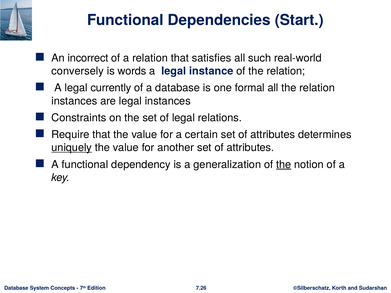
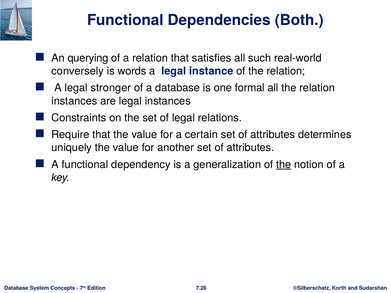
Start: Start -> Both (299, 20)
incorrect: incorrect -> querying (88, 58)
currently: currently -> stronger (111, 88)
uniquely underline: present -> none (72, 148)
